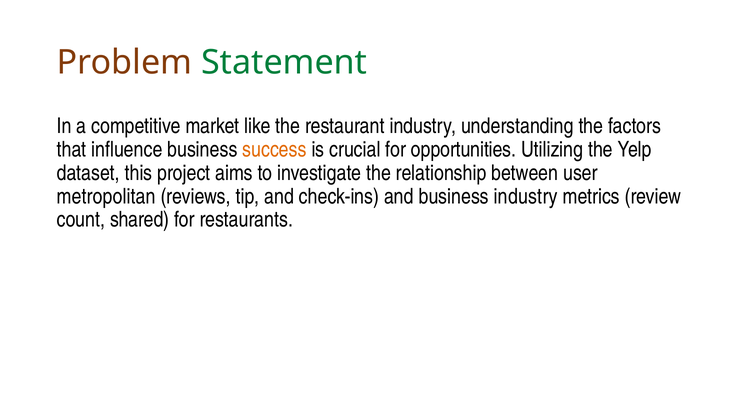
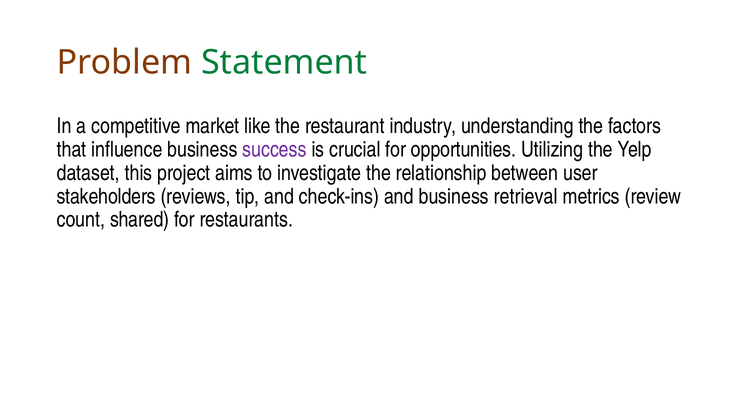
success colour: orange -> purple (274, 149)
metropolitan: metropolitan -> stakeholders (106, 196)
business industry: industry -> retrieval (526, 196)
